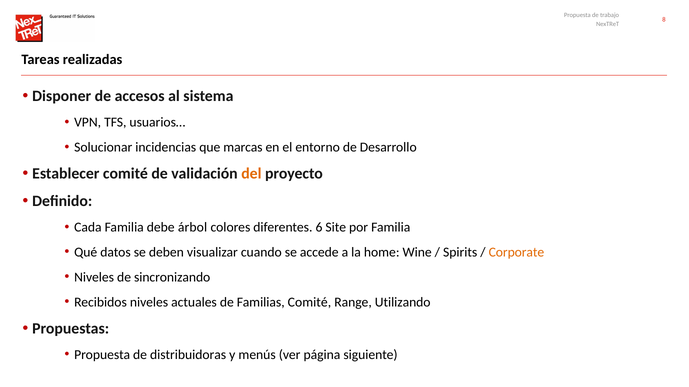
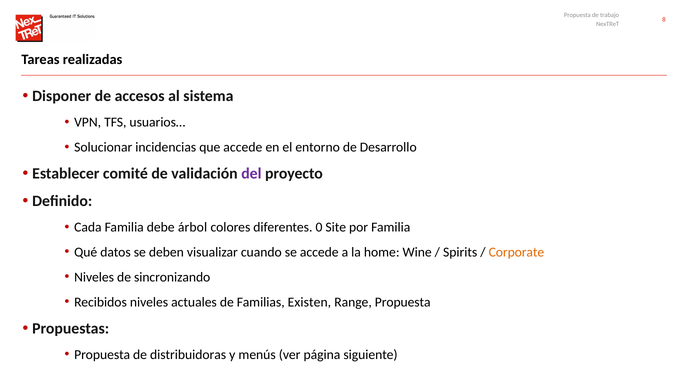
que marcas: marcas -> accede (243, 148)
del colour: orange -> purple (251, 174)
6: 6 -> 0 (319, 228)
Familias Comité: Comité -> Existen (309, 303)
Range Utilizando: Utilizando -> Propuesta (403, 303)
